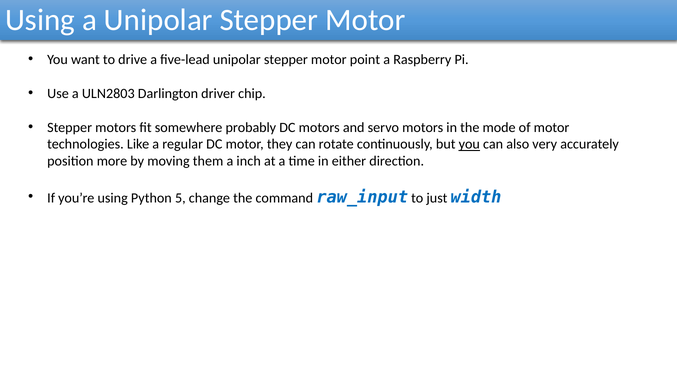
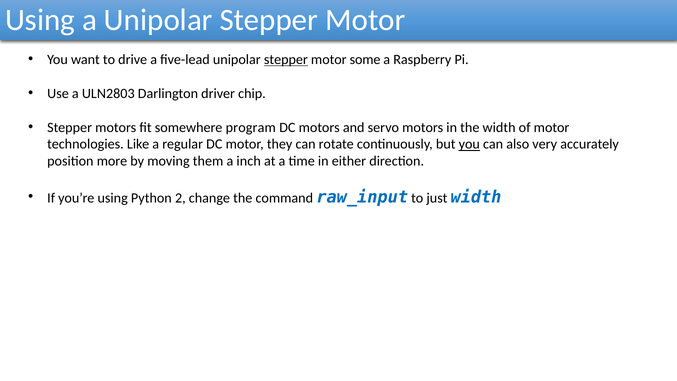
stepper underline: none -> present (286, 60)
point: point -> some (365, 60)
probably: probably -> program (251, 127)
the mode: mode -> width (499, 127)
5: 5 -> 2 (180, 198)
